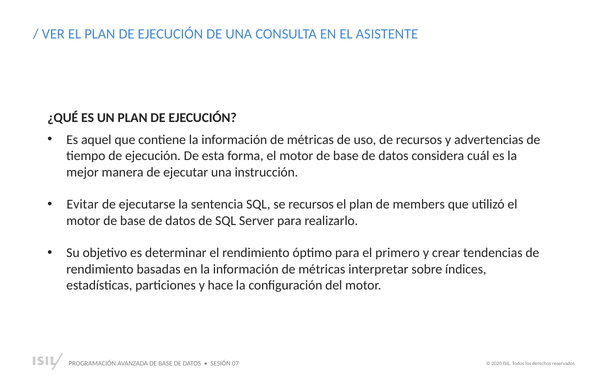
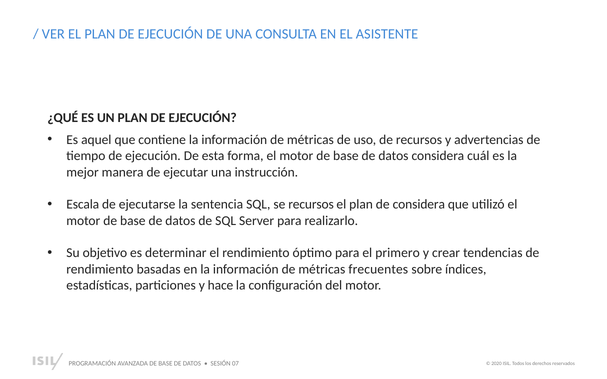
Evitar: Evitar -> Escala (83, 205)
de members: members -> considera (419, 205)
interpretar: interpretar -> frecuentes (378, 269)
